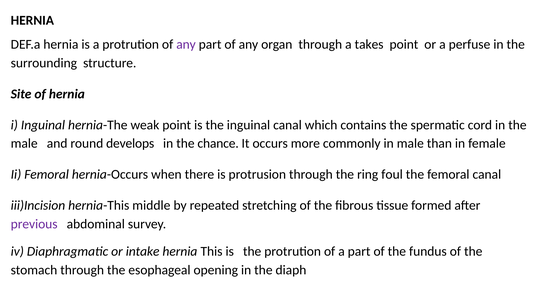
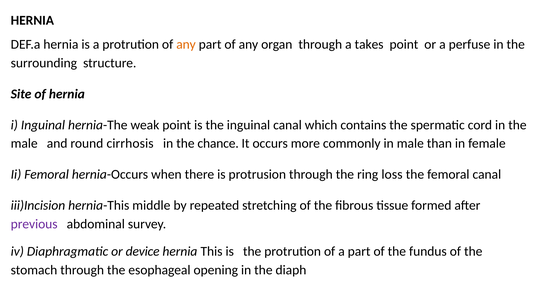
any colour: purple -> orange (186, 45)
develops: develops -> cirrhosis (130, 144)
foul: foul -> loss (392, 175)
intake: intake -> device (143, 252)
